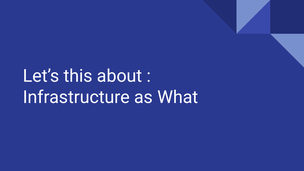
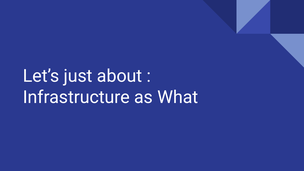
this: this -> just (78, 76)
